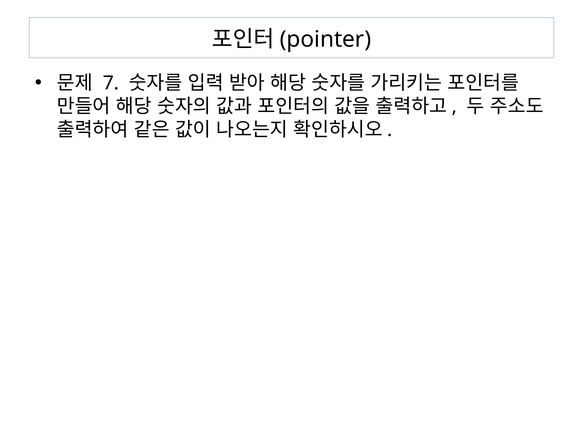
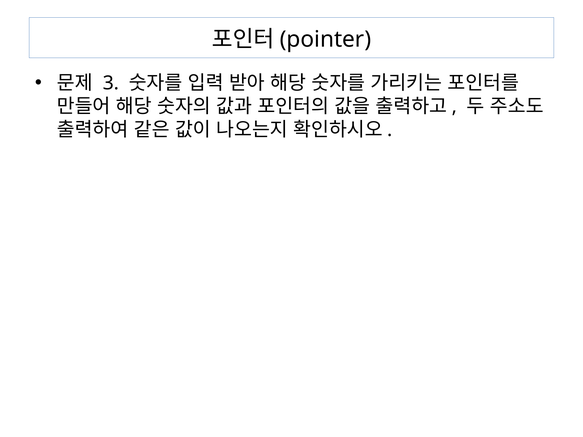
7: 7 -> 3 (111, 83)
